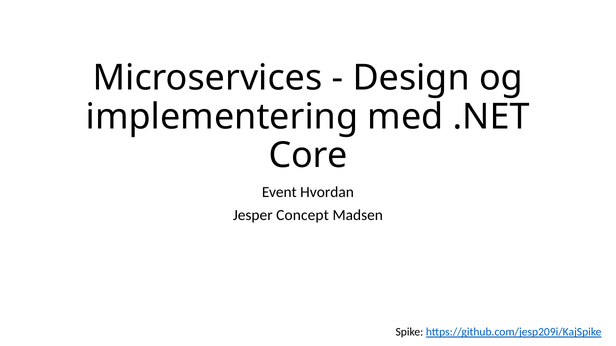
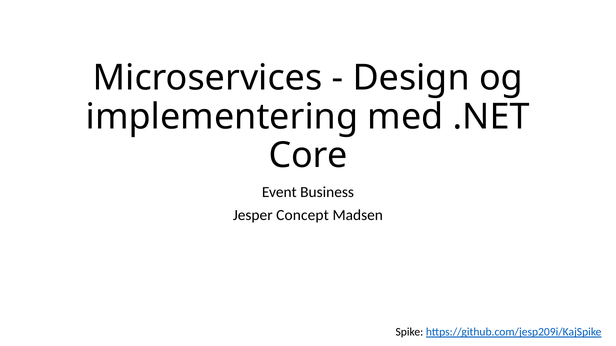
Hvordan: Hvordan -> Business (327, 193)
